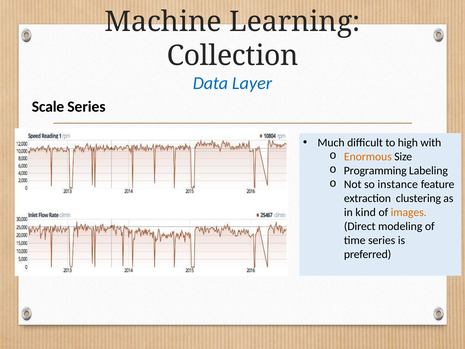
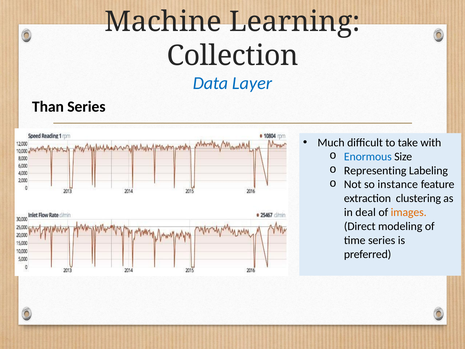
Scale: Scale -> Than (48, 107)
high: high -> take (408, 142)
Enormous colour: orange -> blue (368, 156)
Programming: Programming -> Representing (375, 170)
kind: kind -> deal (366, 212)
